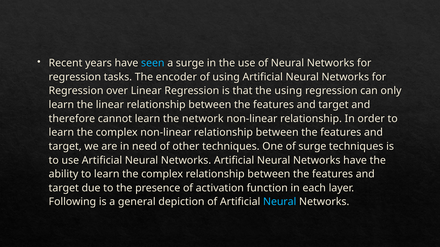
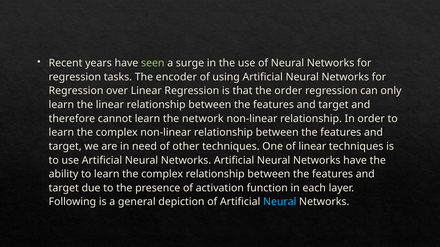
seen colour: light blue -> light green (153, 63)
the using: using -> order (288, 91)
of surge: surge -> linear (312, 147)
